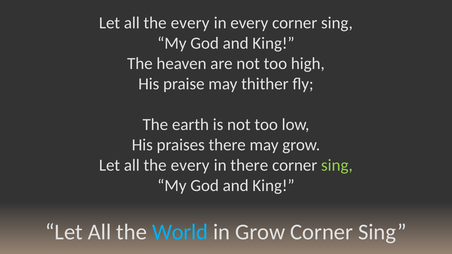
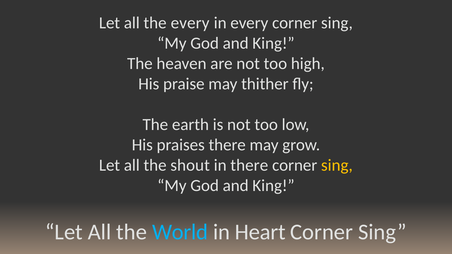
every: every -> shout (190, 165)
sing colour: light green -> yellow (337, 165)
in Grow: Grow -> Heart (260, 232)
